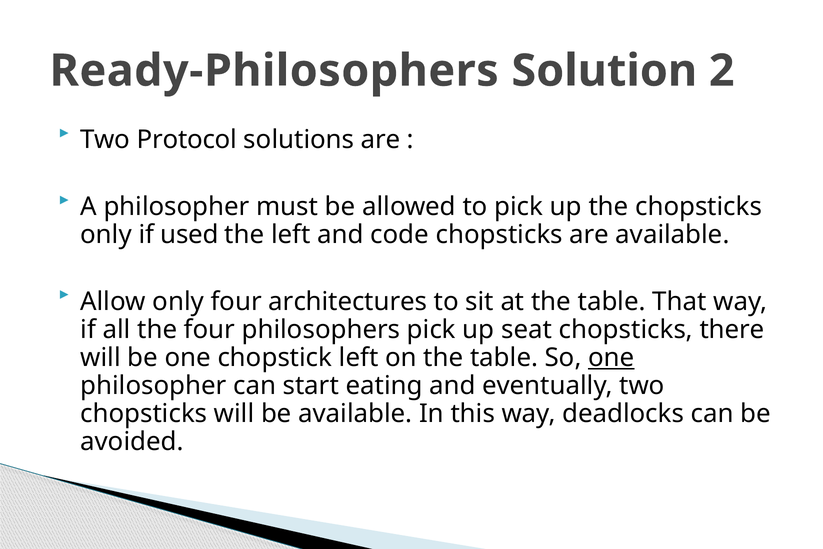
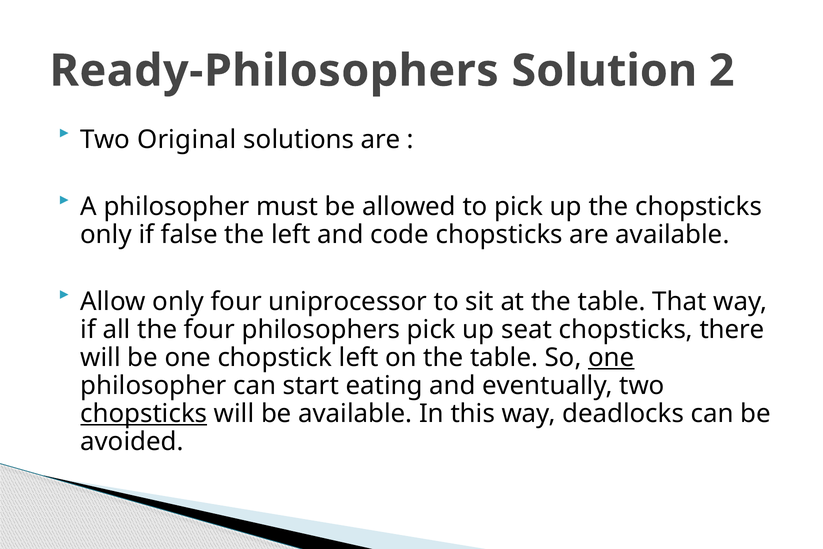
Protocol: Protocol -> Original (187, 140)
used: used -> false (189, 235)
architectures: architectures -> uniprocessor (348, 301)
chopsticks underline: none -> present (144, 413)
